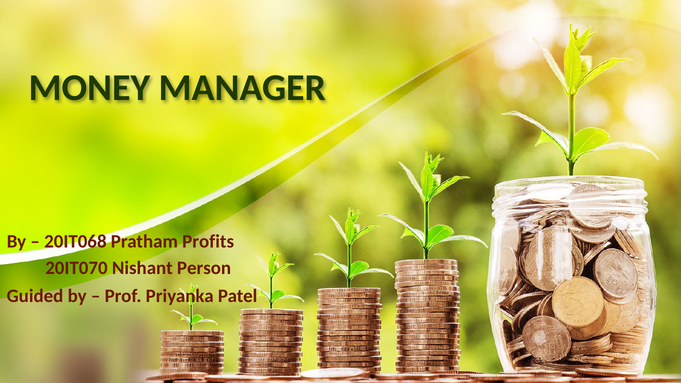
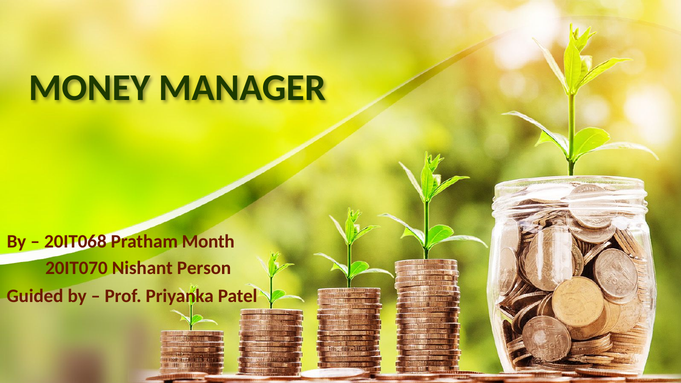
Profits: Profits -> Month (208, 242)
